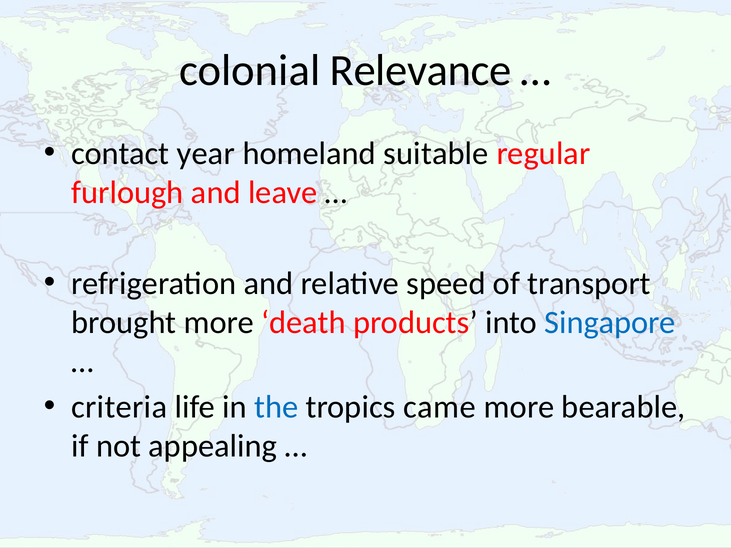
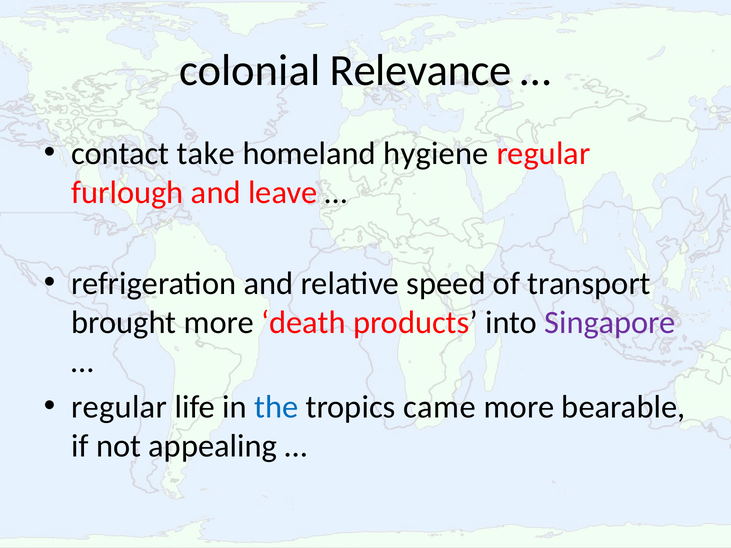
year: year -> take (206, 153)
suitable: suitable -> hygiene (436, 153)
Singapore colour: blue -> purple (610, 322)
criteria: criteria -> regular (119, 407)
